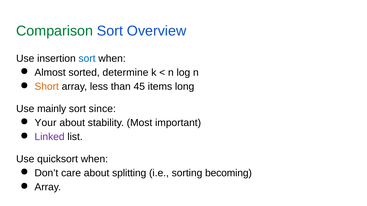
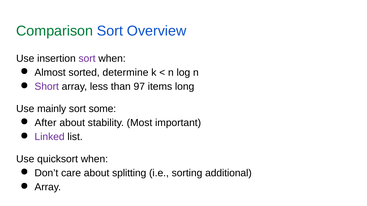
sort colour: blue -> purple (87, 59)
Short colour: orange -> purple (47, 87)
45: 45 -> 97 (139, 87)
since: since -> some (102, 109)
Your: Your -> After (46, 123)
becoming: becoming -> additional (228, 173)
